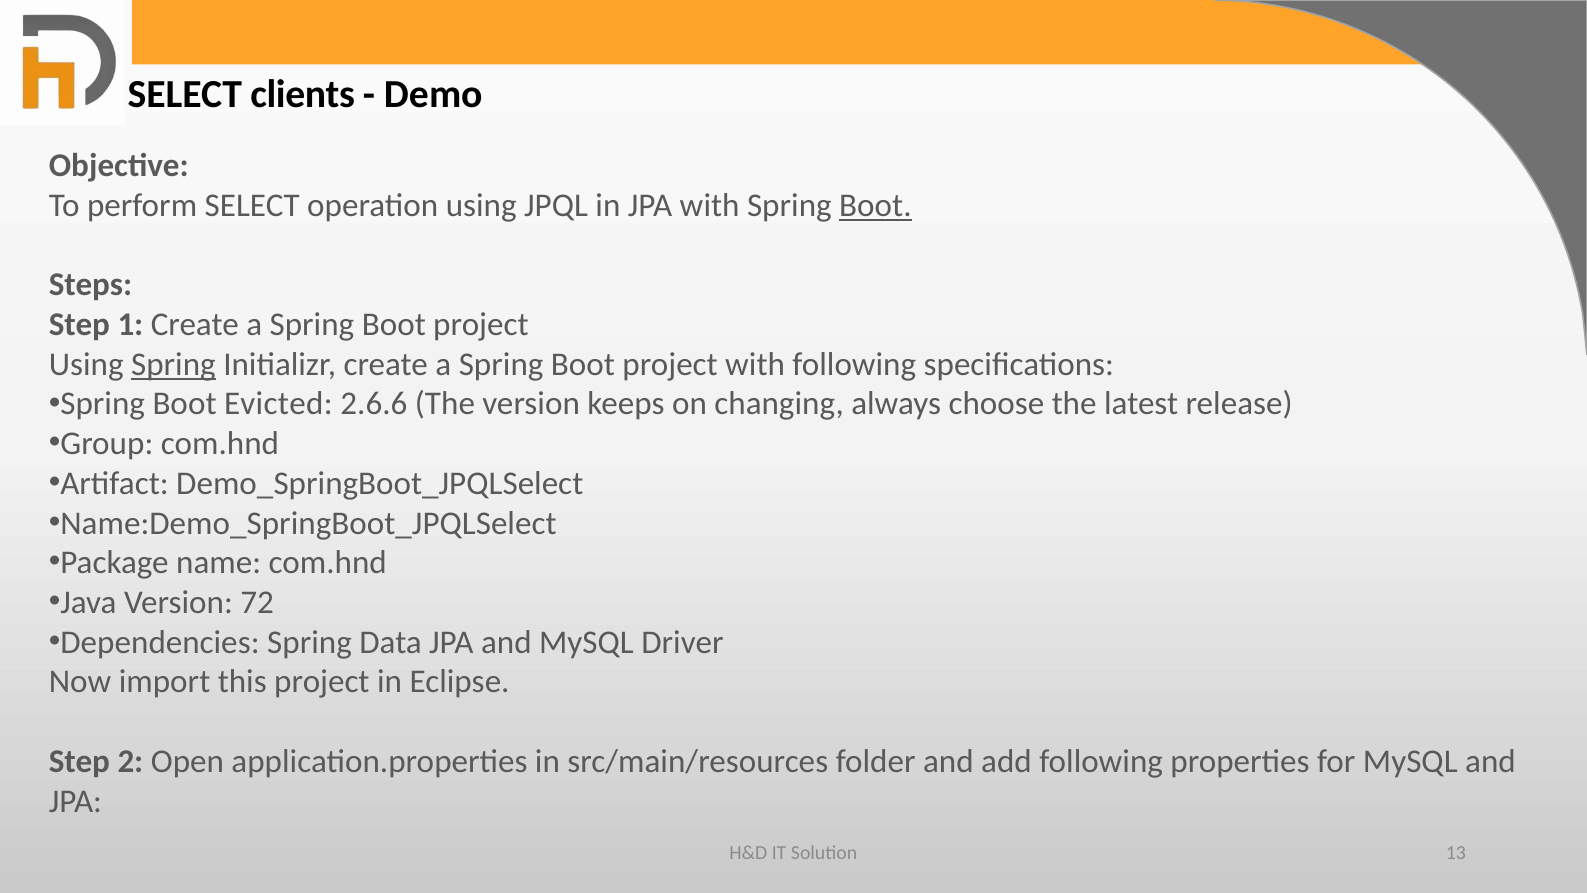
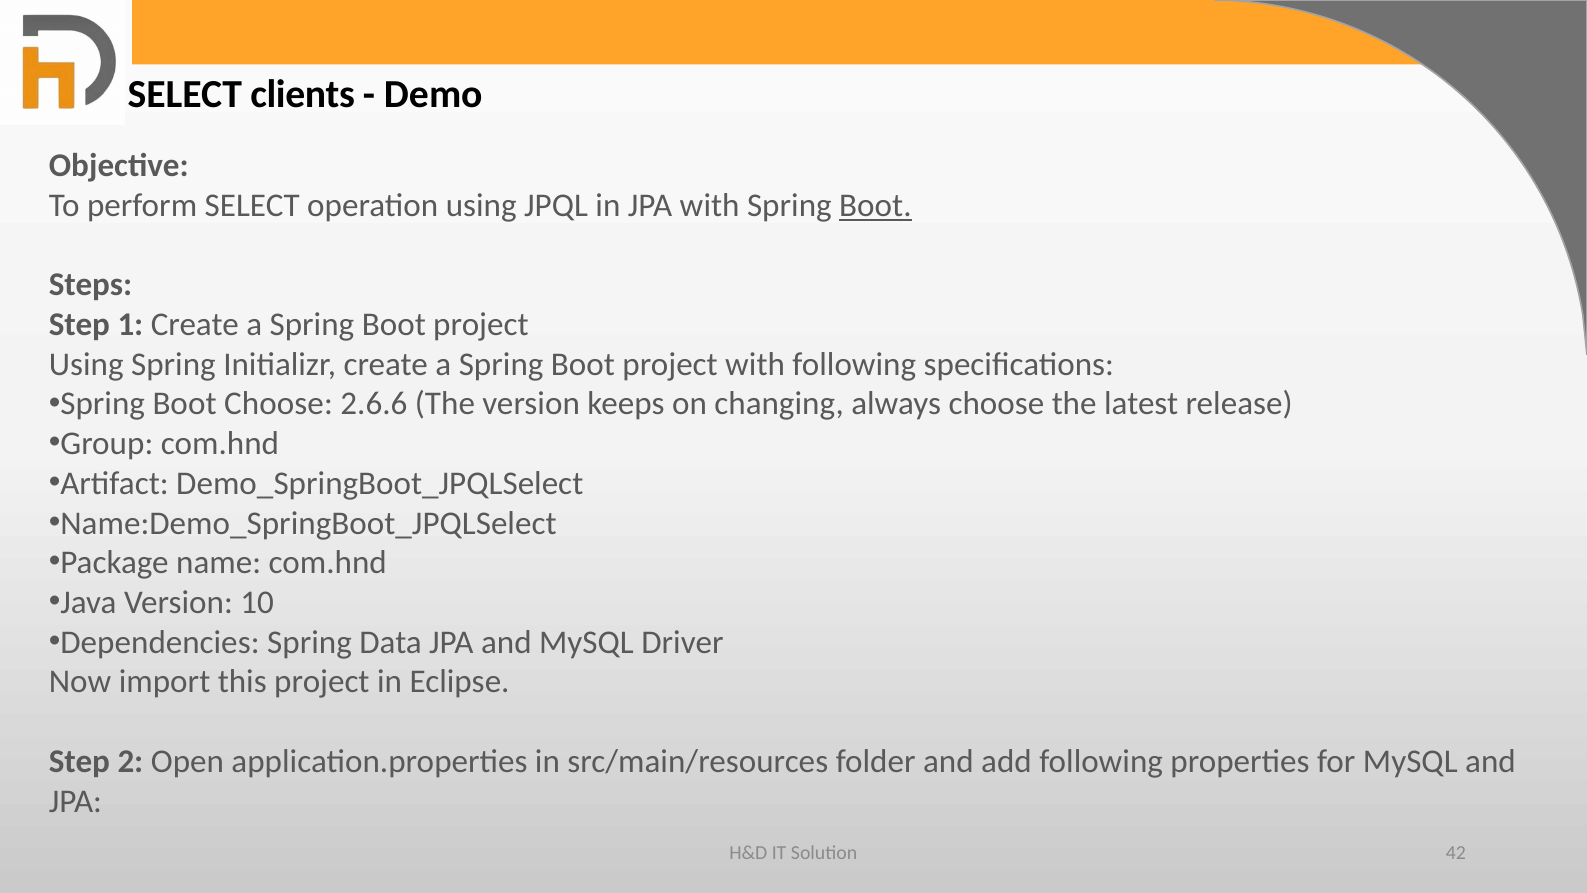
Spring underline: present -> none (173, 364)
Boot Evicted: Evicted -> Choose (278, 404)
72: 72 -> 10 (257, 602)
13: 13 -> 42 (1456, 852)
